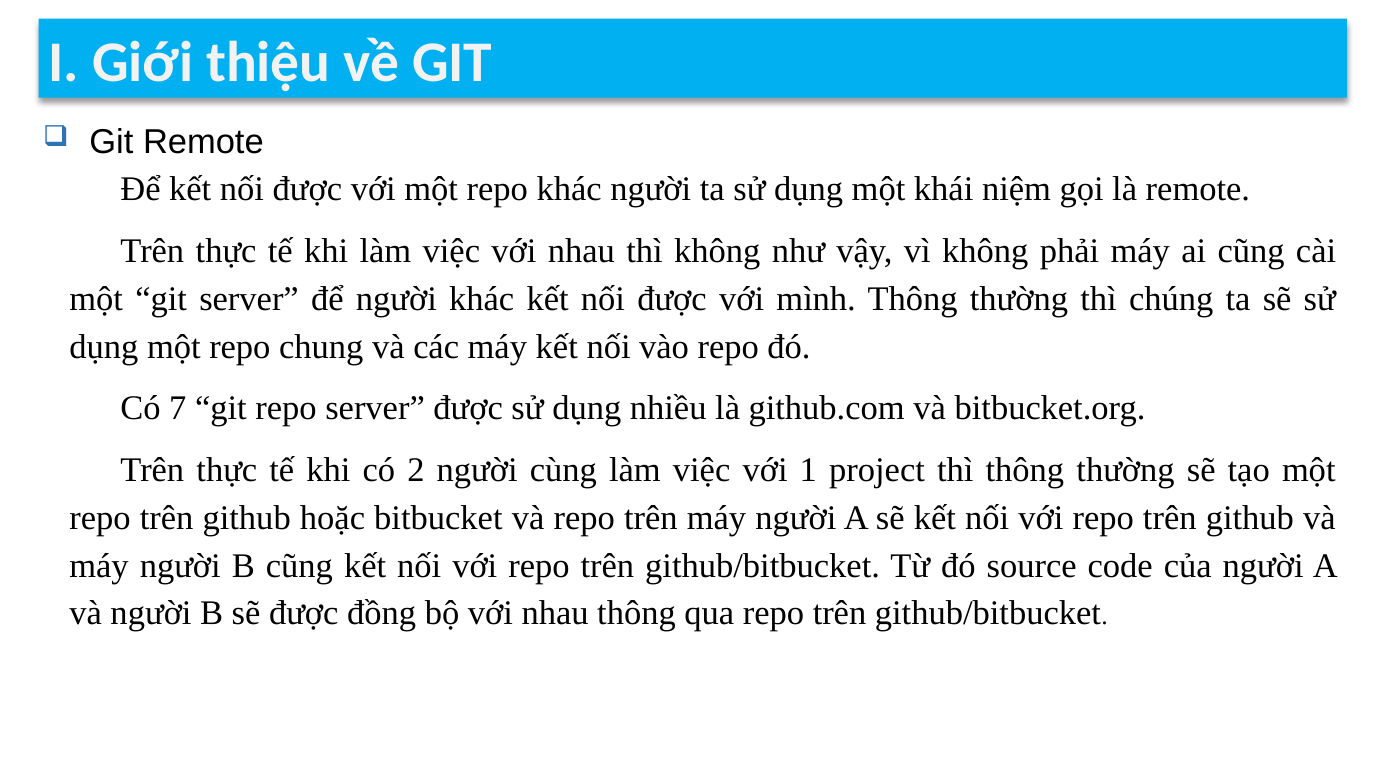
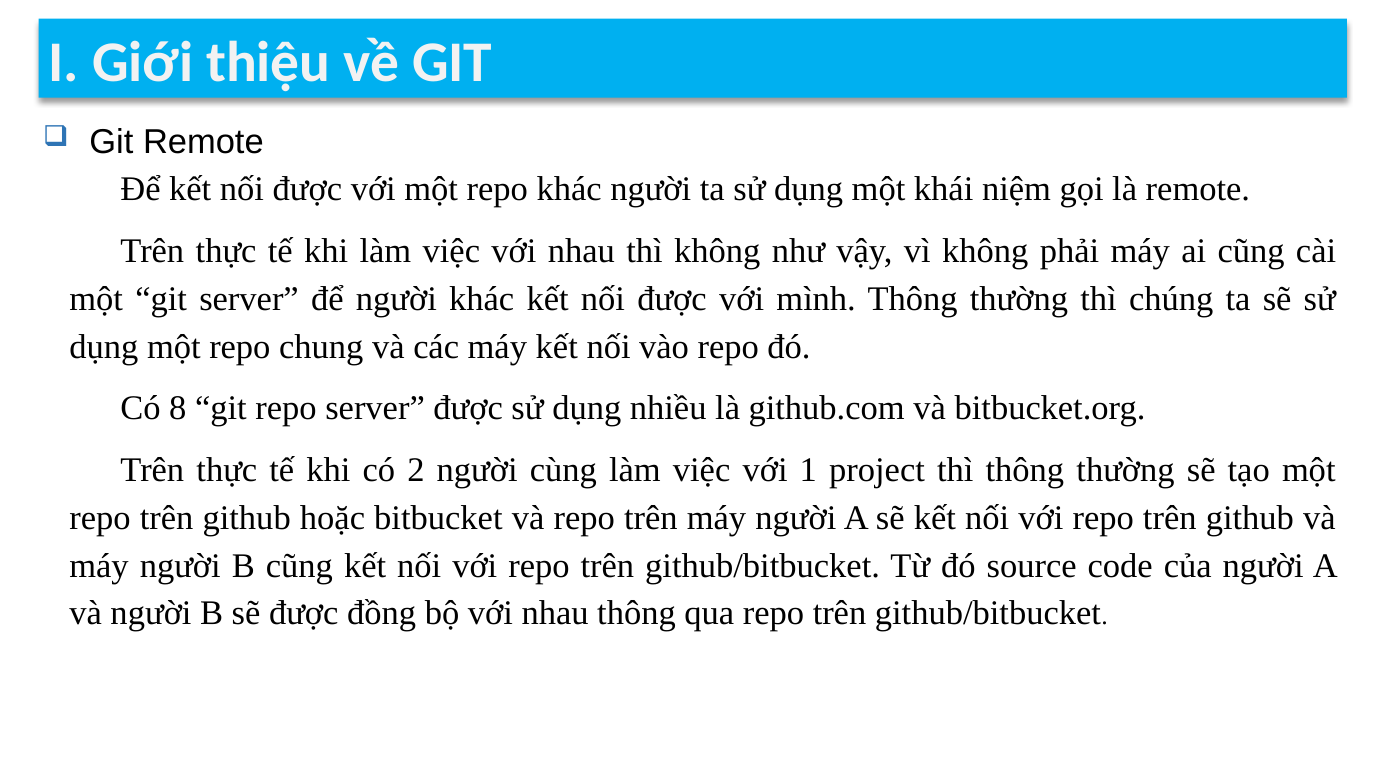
7: 7 -> 8 (178, 409)
